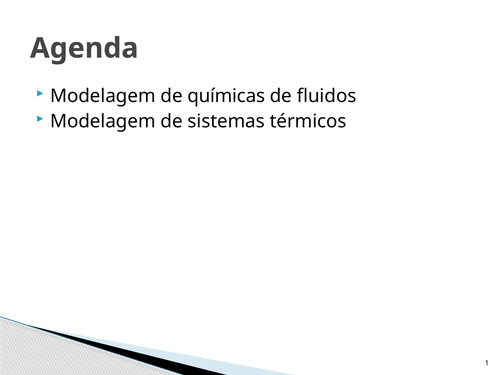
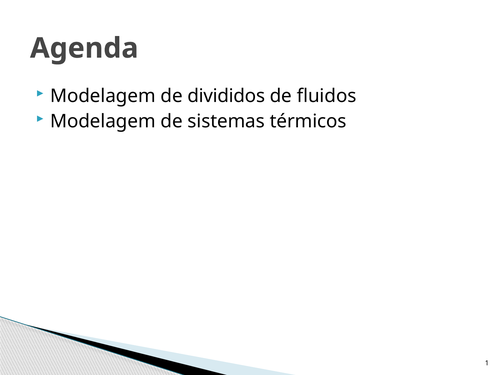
químicas: químicas -> divididos (226, 96)
